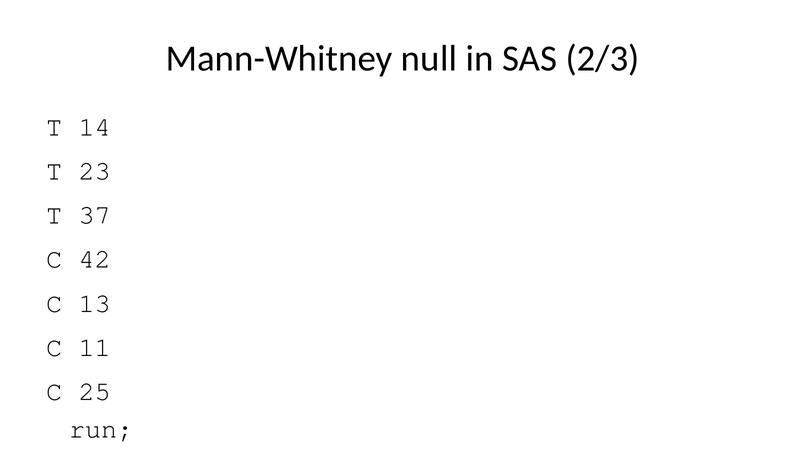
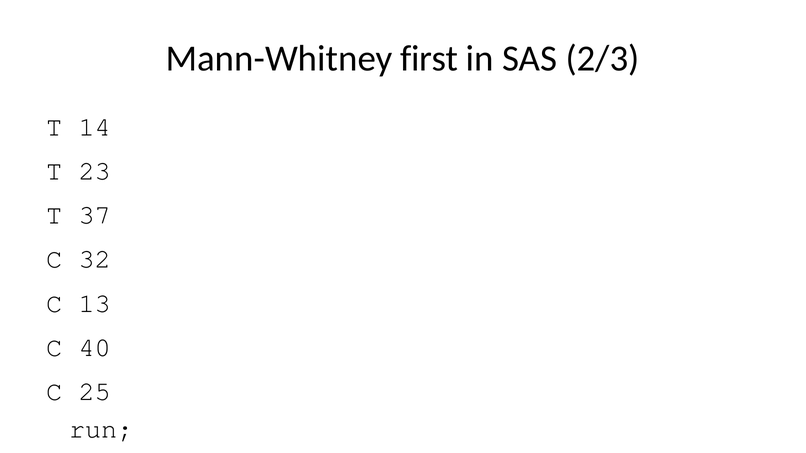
null: null -> first (429, 59)
42: 42 -> 32 (95, 259)
11: 11 -> 40 (95, 348)
